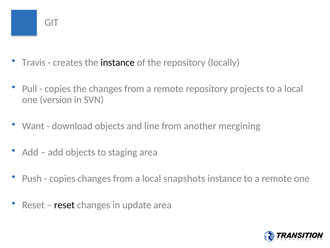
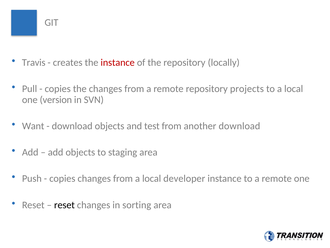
instance colour: black -> red (118, 62)
line: line -> test (152, 126)
another mergining: mergining -> download (239, 126)
snapshots: snapshots -> developer (184, 178)
update: update -> sorting (137, 205)
